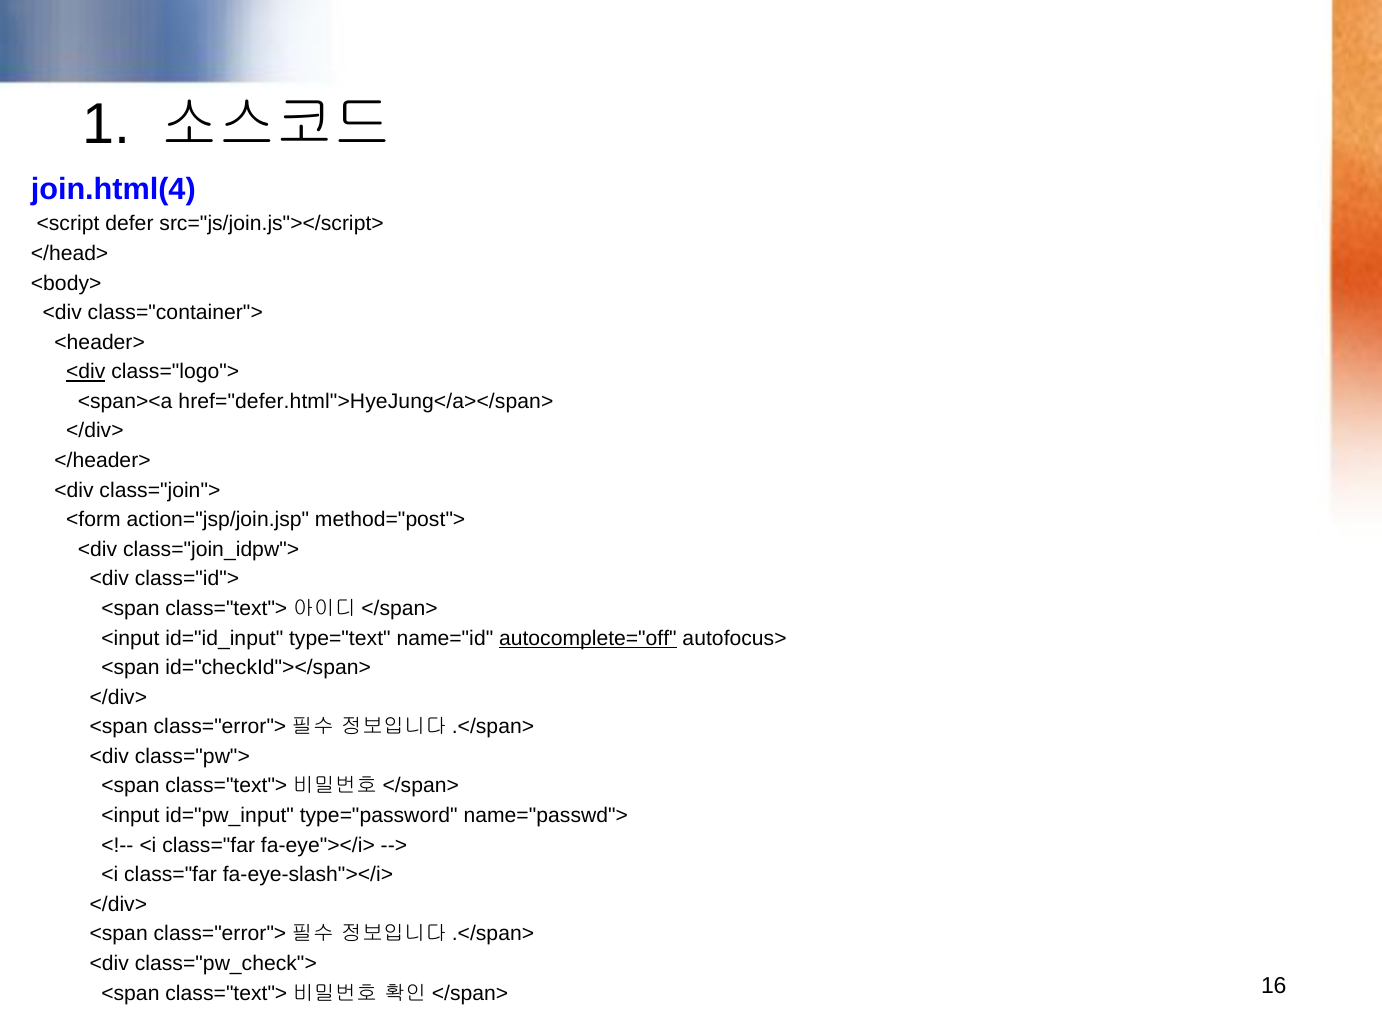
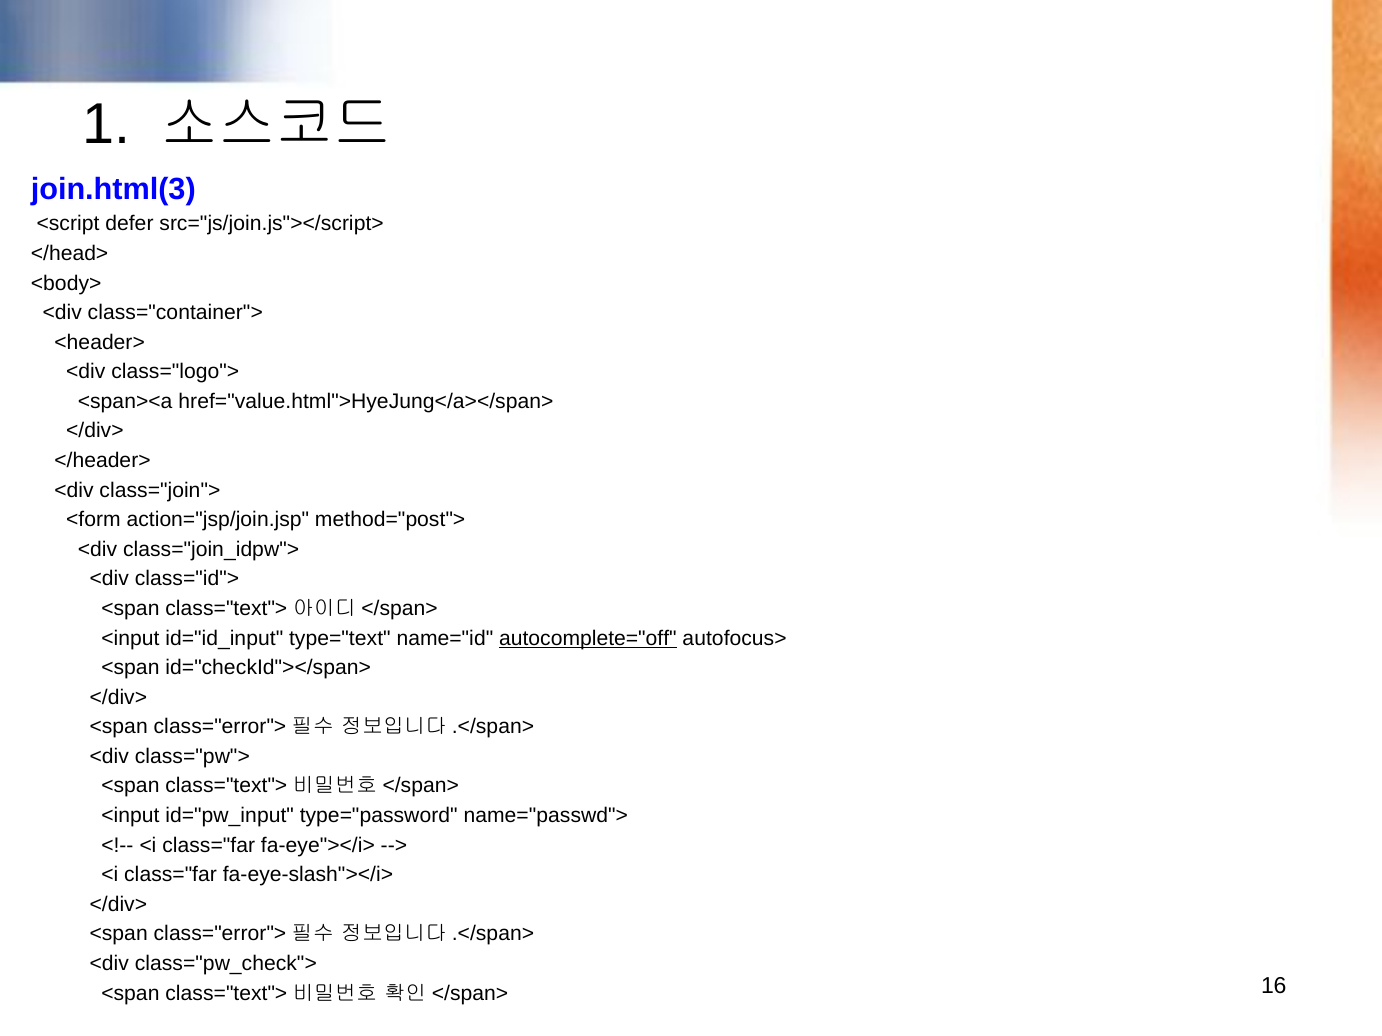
join.html(4: join.html(4 -> join.html(3 (113, 189)
<div underline: present -> none (86, 372)
href="defer.html">HyeJung</a></span>: href="defer.html">HyeJung</a></span> -> href="value.html">HyeJung</a></span> (366, 402)
